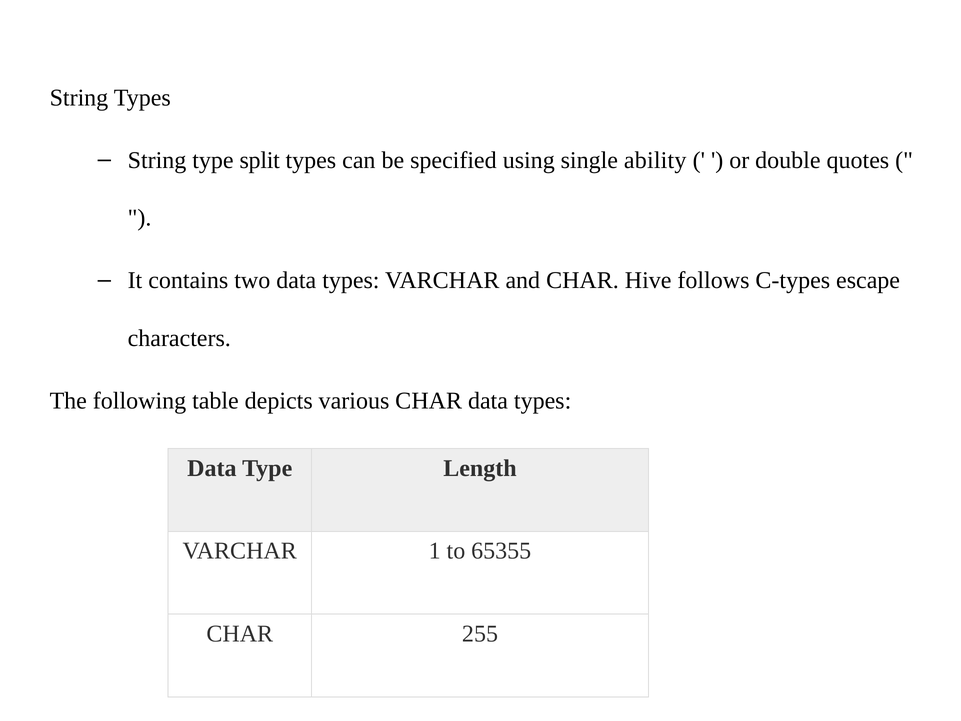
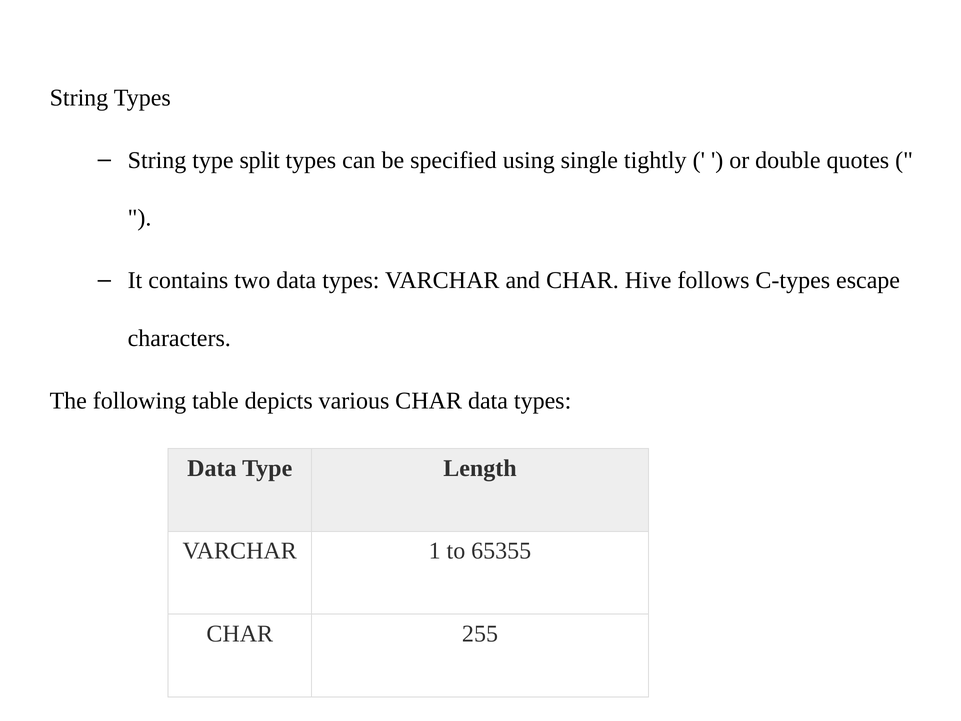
ability: ability -> tightly (655, 160)
